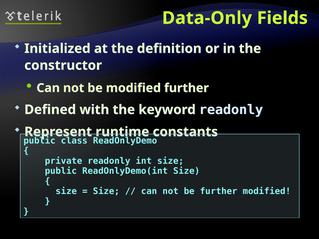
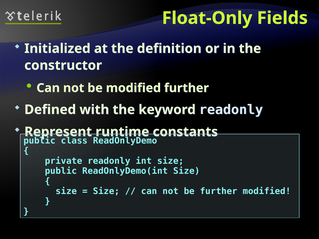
Data-Only: Data-Only -> Float-Only (207, 18)
